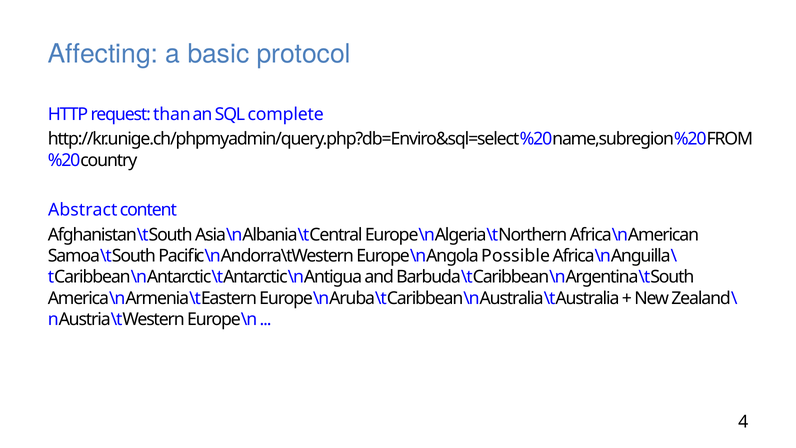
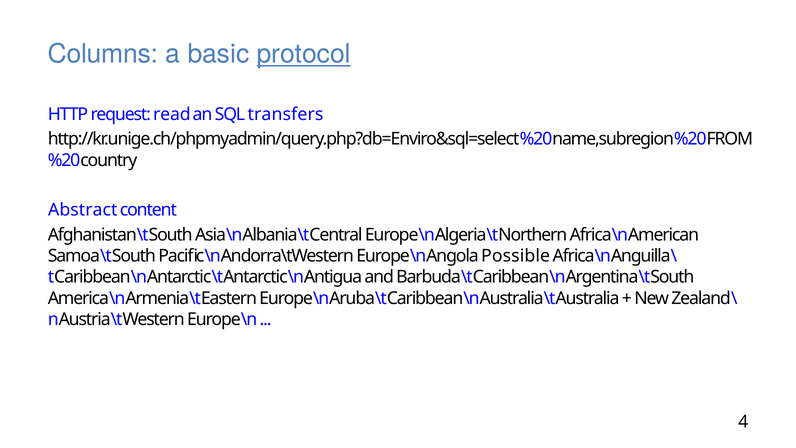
Affecting: Affecting -> Columns (103, 54)
protocol underline: none -> present (304, 54)
than: than -> read (172, 114)
complete: complete -> transfers (285, 114)
